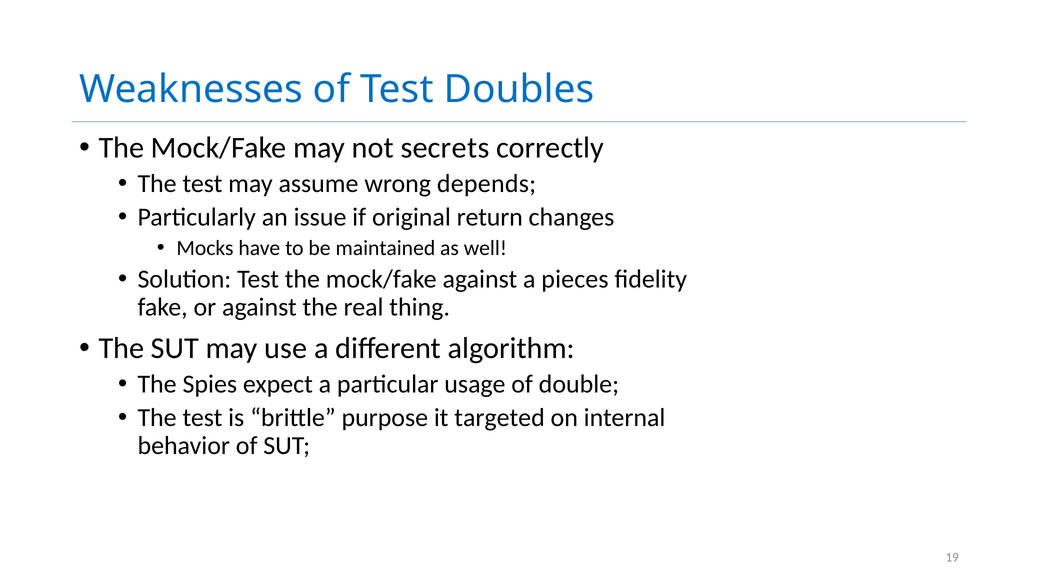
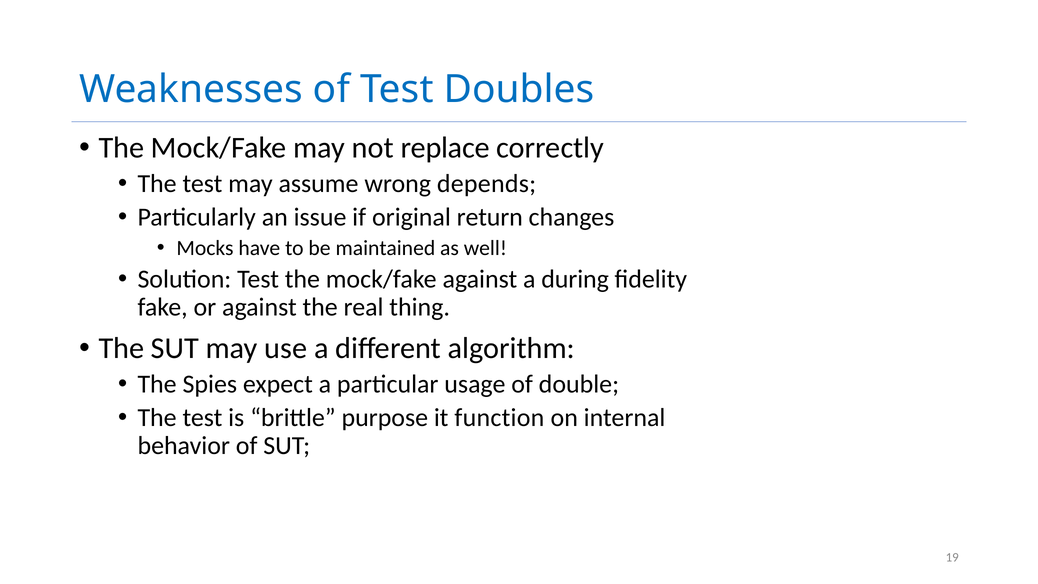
secrets: secrets -> replace (445, 148)
pieces: pieces -> during (575, 279)
targeted: targeted -> function (499, 417)
